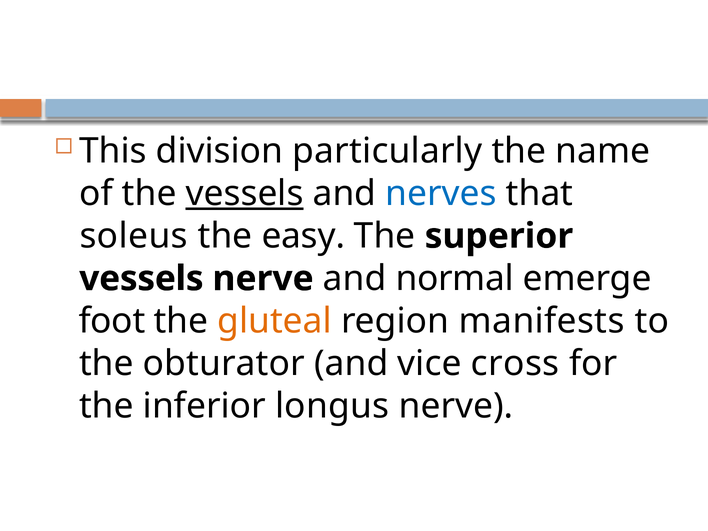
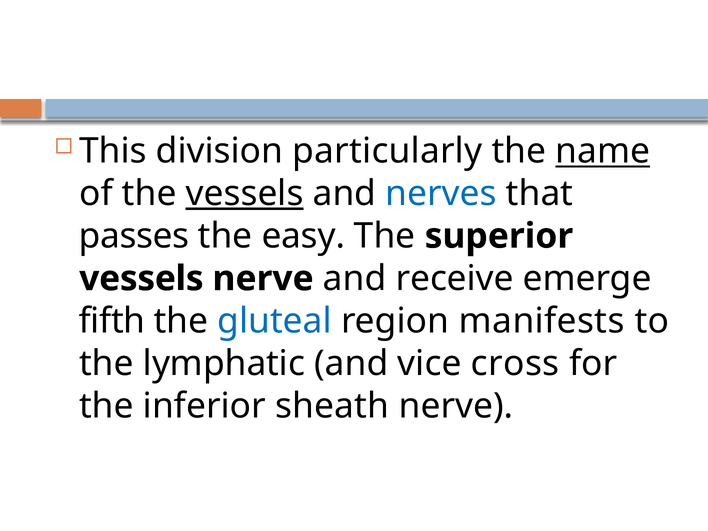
name underline: none -> present (603, 151)
soleus: soleus -> passes (134, 236)
normal: normal -> receive (455, 279)
foot: foot -> fifth (112, 321)
gluteal colour: orange -> blue (275, 321)
obturator: obturator -> lymphatic (224, 364)
longus: longus -> sheath (332, 406)
